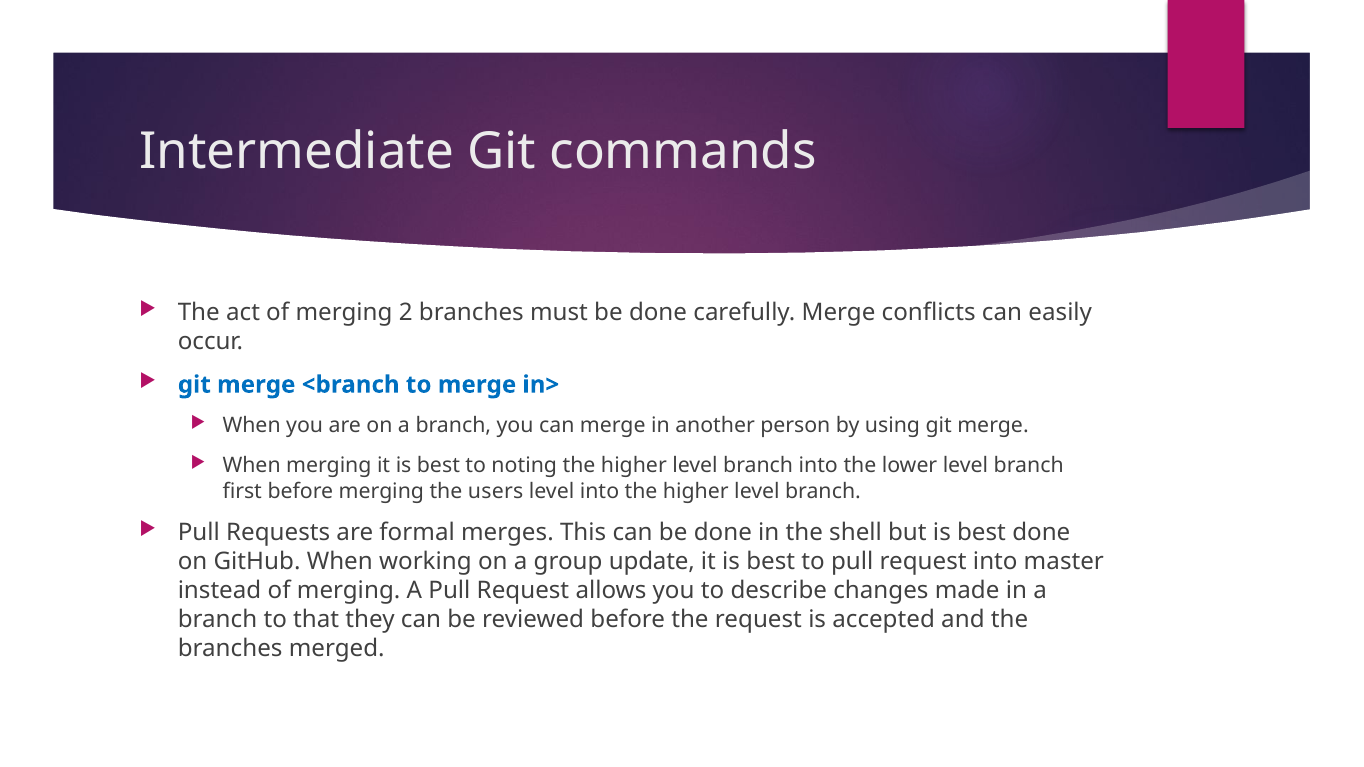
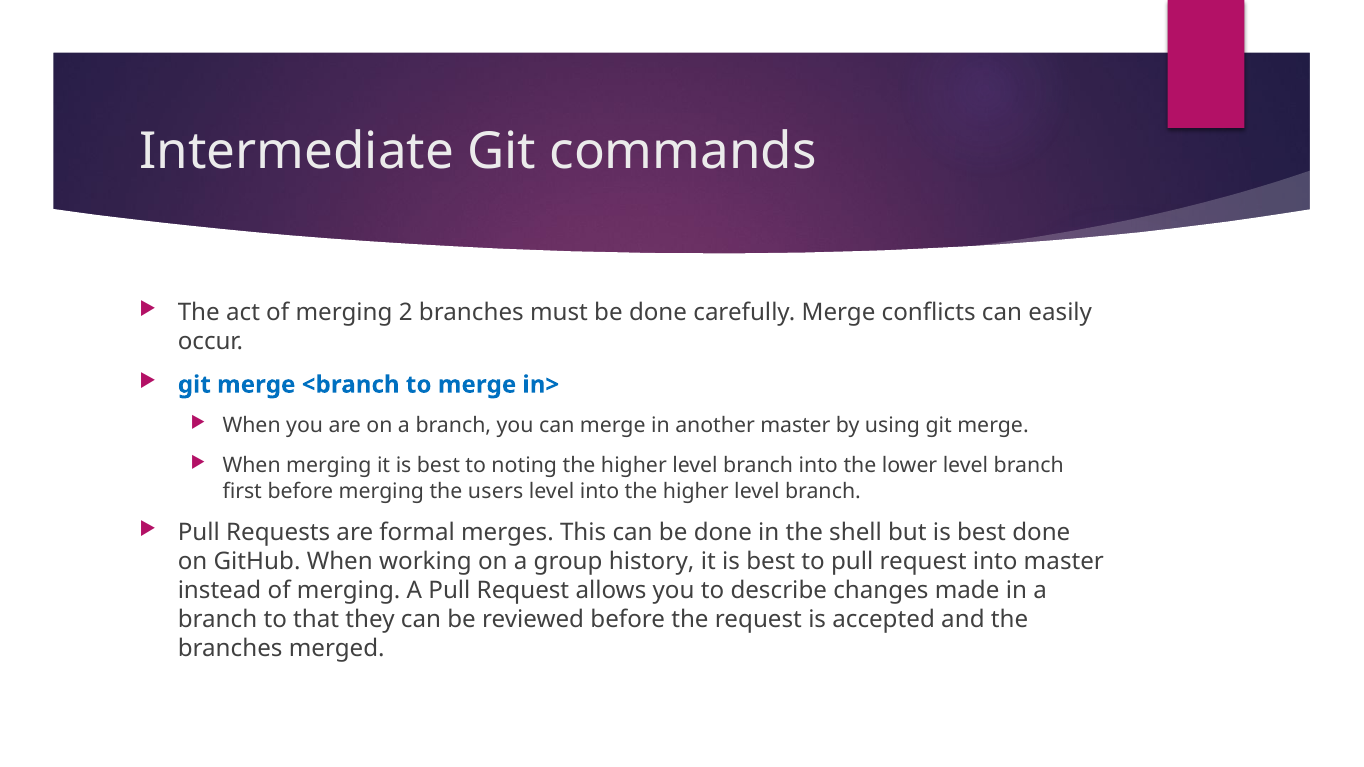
another person: person -> master (795, 426)
update: update -> history (652, 562)
